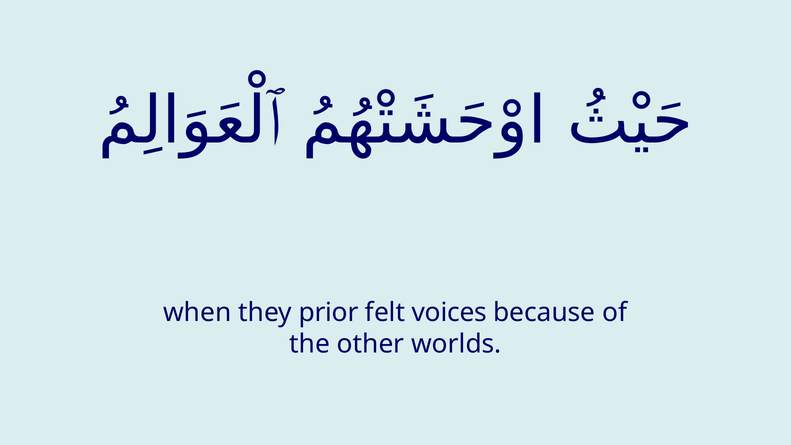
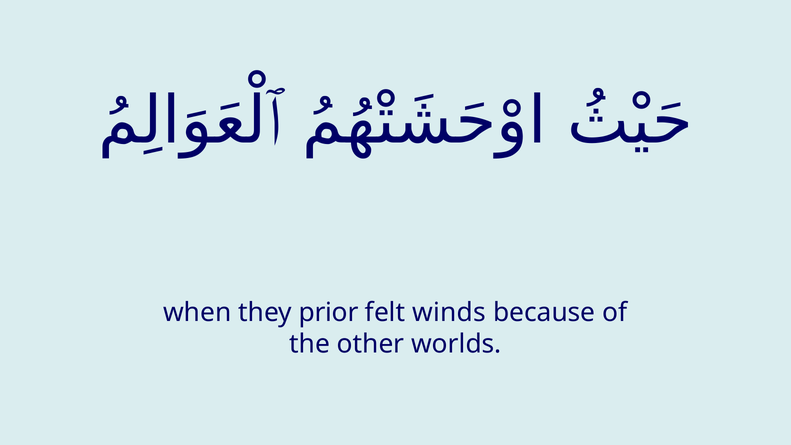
voices: voices -> winds (449, 312)
